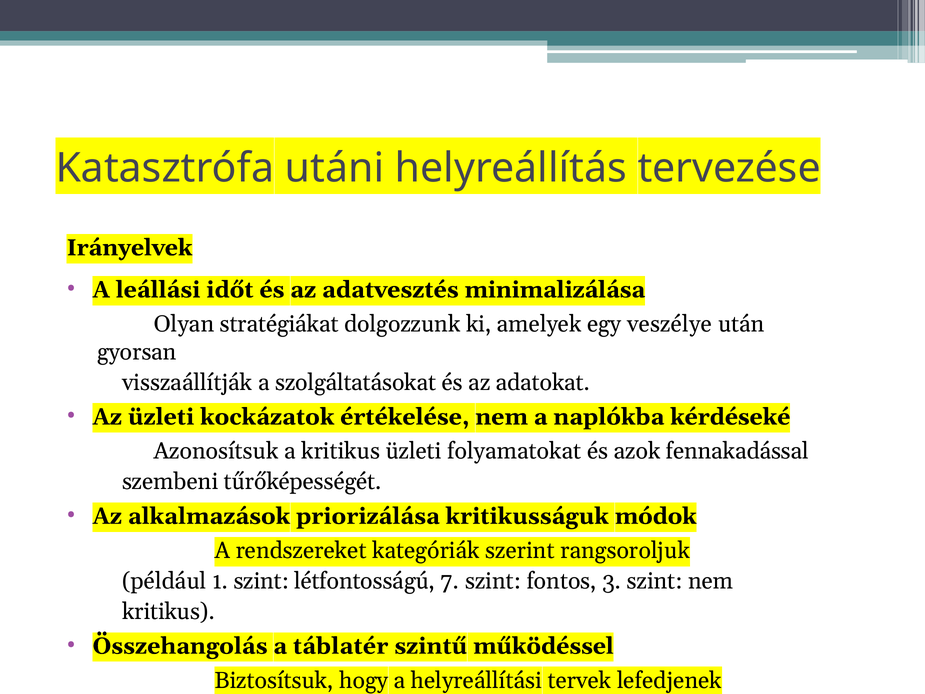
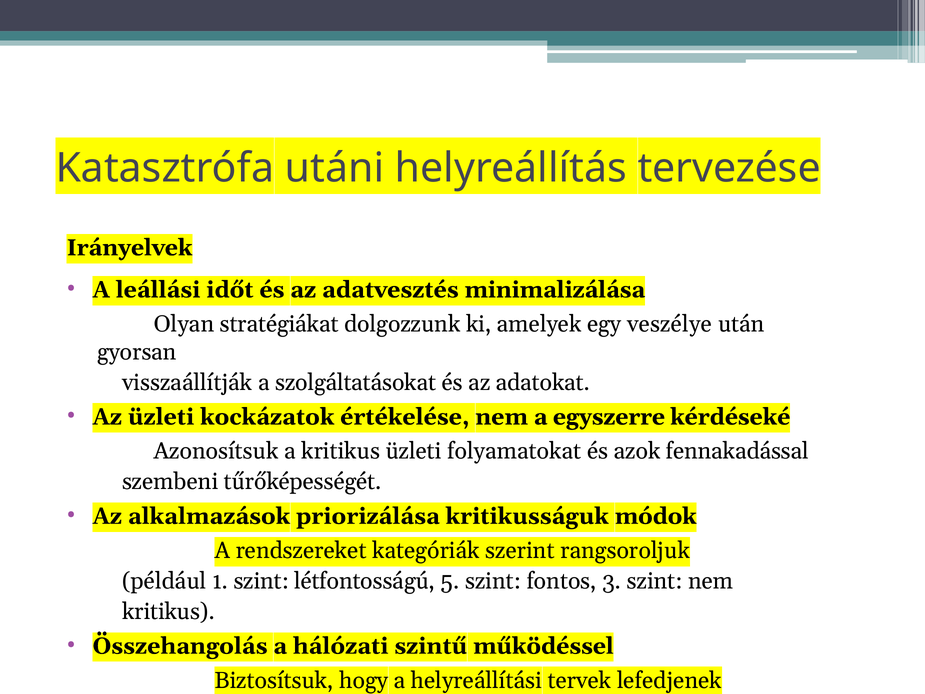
naplókba: naplókba -> egyszerre (609, 417)
7: 7 -> 5 (450, 581)
táblatér: táblatér -> hálózati (341, 646)
